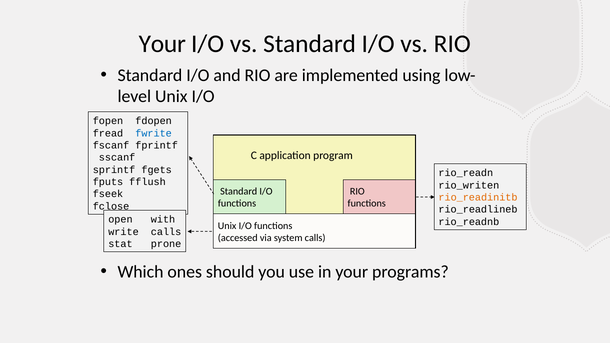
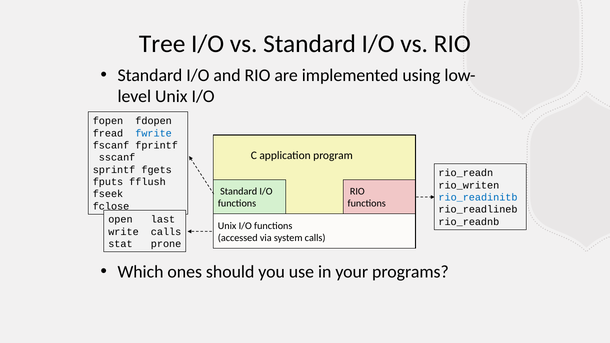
Your: Your -> Tree (162, 44)
rio_readinitb colour: orange -> blue (478, 197)
with: with -> last (163, 220)
